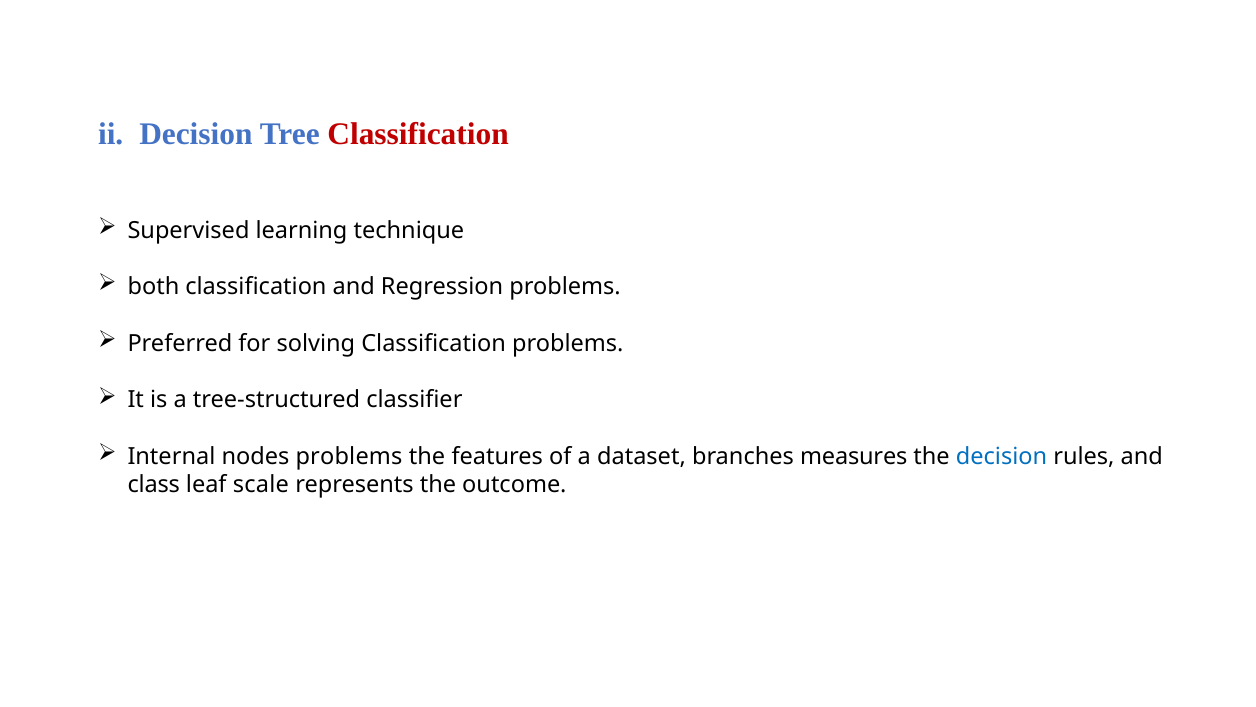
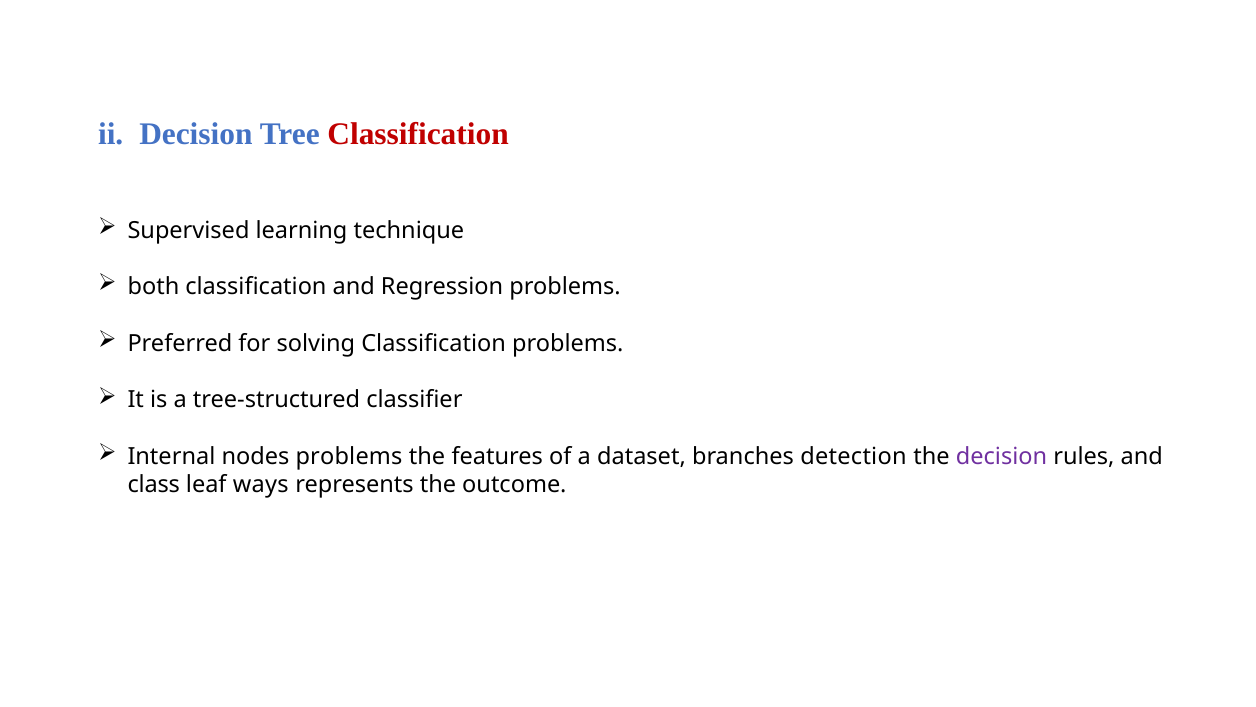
measures: measures -> detection (854, 456)
decision colour: blue -> purple (1002, 456)
scale: scale -> ways (261, 485)
